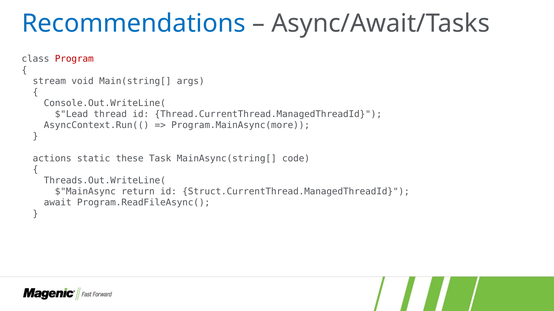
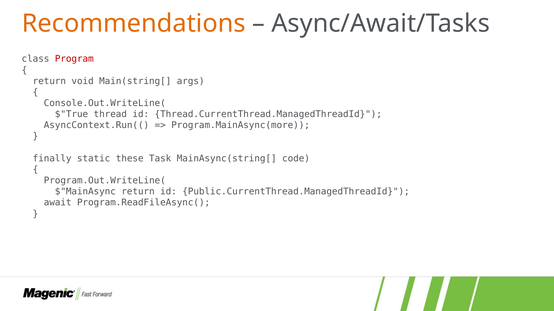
Recommendations colour: blue -> orange (134, 24)
stream: stream -> return (49, 81)
$"Lead: $"Lead -> $"True (72, 114)
actions: actions -> finally (52, 159)
Threads.Out.WriteLine(: Threads.Out.WriteLine( -> Program.Out.WriteLine( (105, 181)
Struct.CurrentThread.ManagedThreadId: Struct.CurrentThread.ManagedThreadId -> Public.CurrentThread.ManagedThreadId (296, 192)
